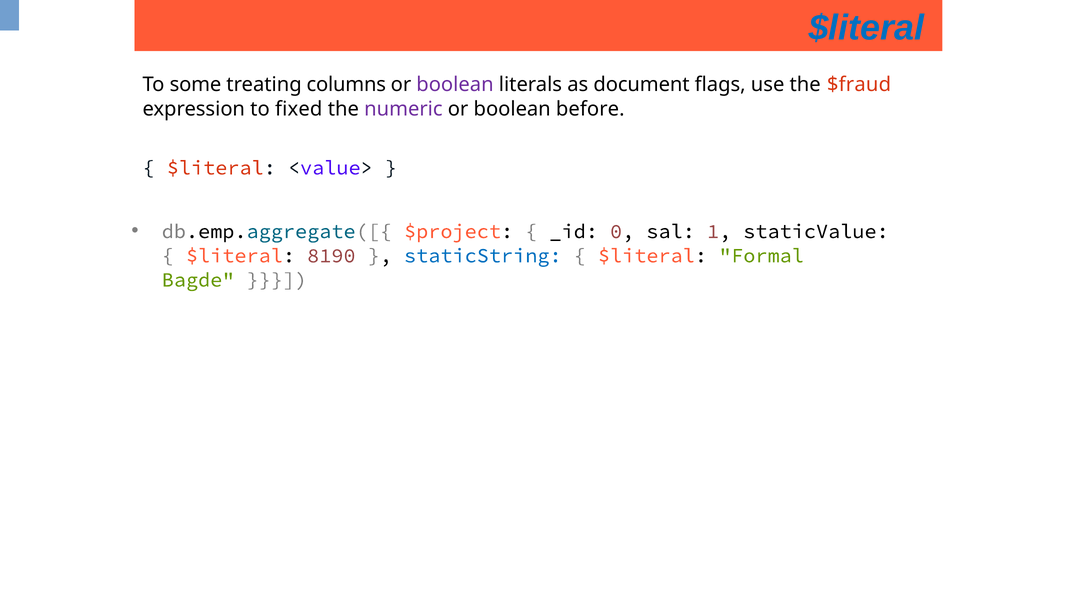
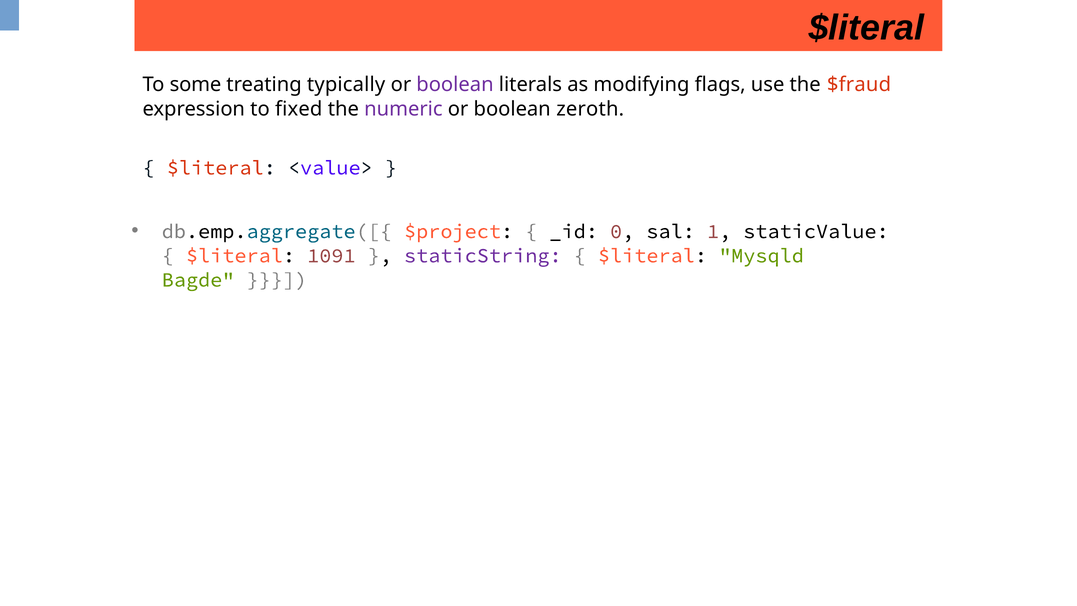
$literal colour: blue -> black (866, 28)
columns: columns -> typically (346, 85)
document: document -> modifying (641, 85)
before: before -> zeroth (590, 109)
8190: 8190 -> 1091 (331, 256)
staticString colour: blue -> purple (483, 256)
Formal: Formal -> Mysqld (761, 256)
